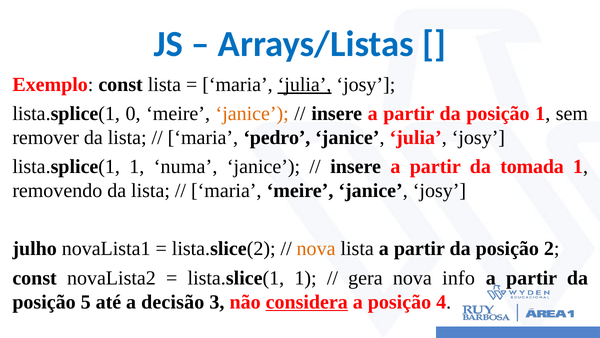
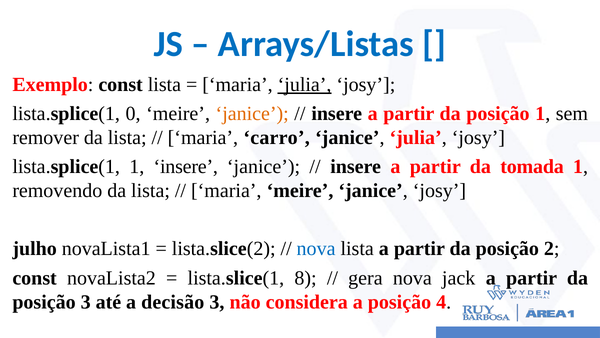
pedro: pedro -> carro (277, 137)
1 numa: numa -> insere (186, 166)
nova colour: orange -> blue (316, 248)
lista.slice(1 1: 1 -> 8 (306, 278)
info: info -> jack (459, 278)
posição 5: 5 -> 3 (86, 302)
considera underline: present -> none (307, 302)
